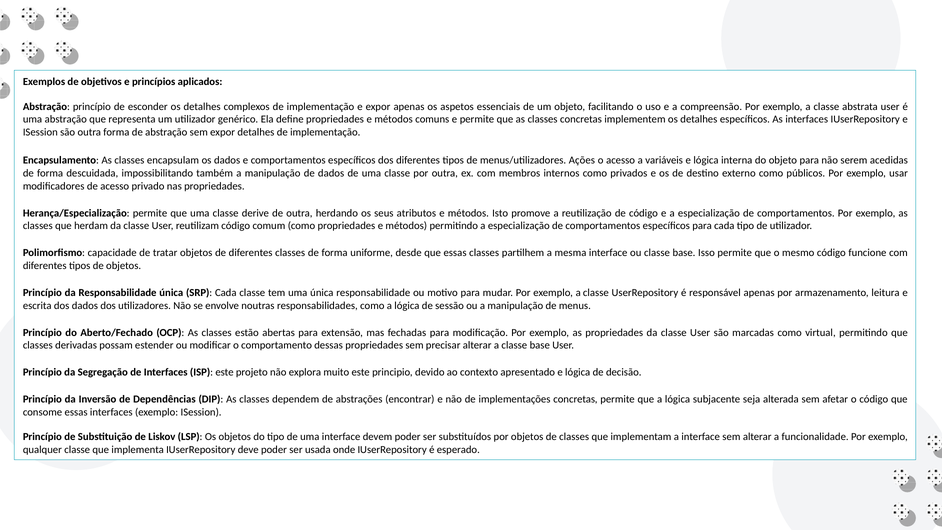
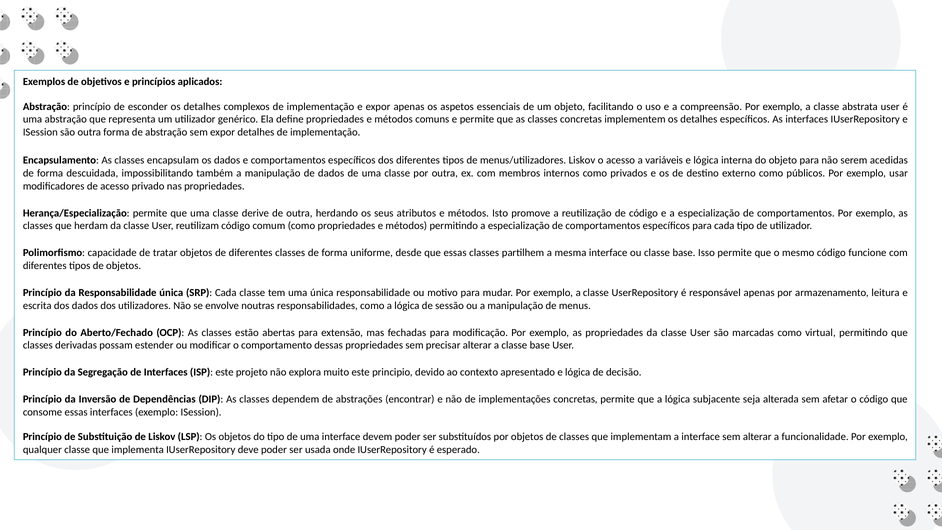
menus/utilizadores Ações: Ações -> Liskov (582, 160)
